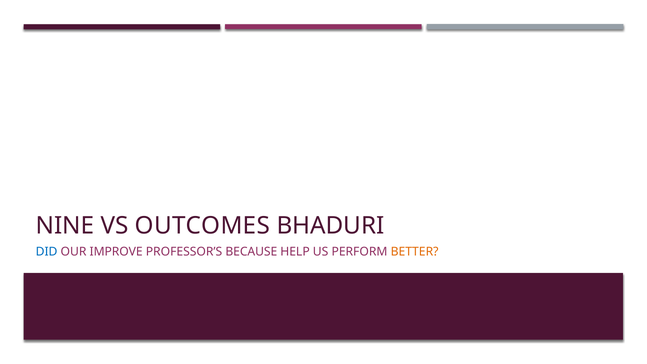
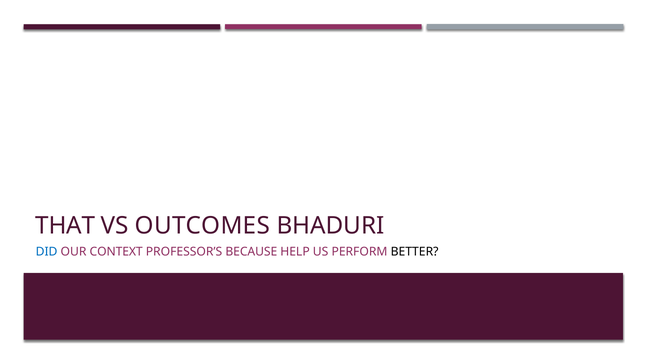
NINE: NINE -> THAT (65, 226)
IMPROVE: IMPROVE -> CONTEXT (116, 252)
BETTER colour: orange -> black (415, 252)
